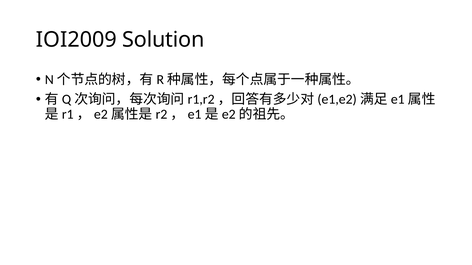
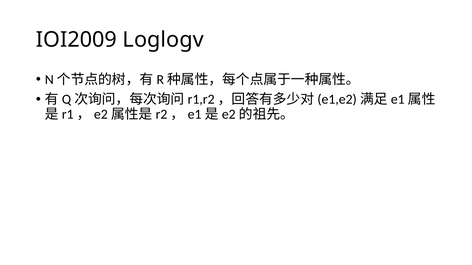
Solution: Solution -> Loglogv (163, 40)
